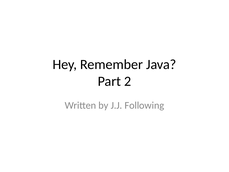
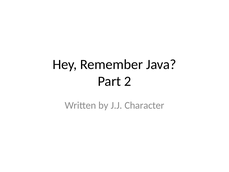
Following: Following -> Character (144, 105)
